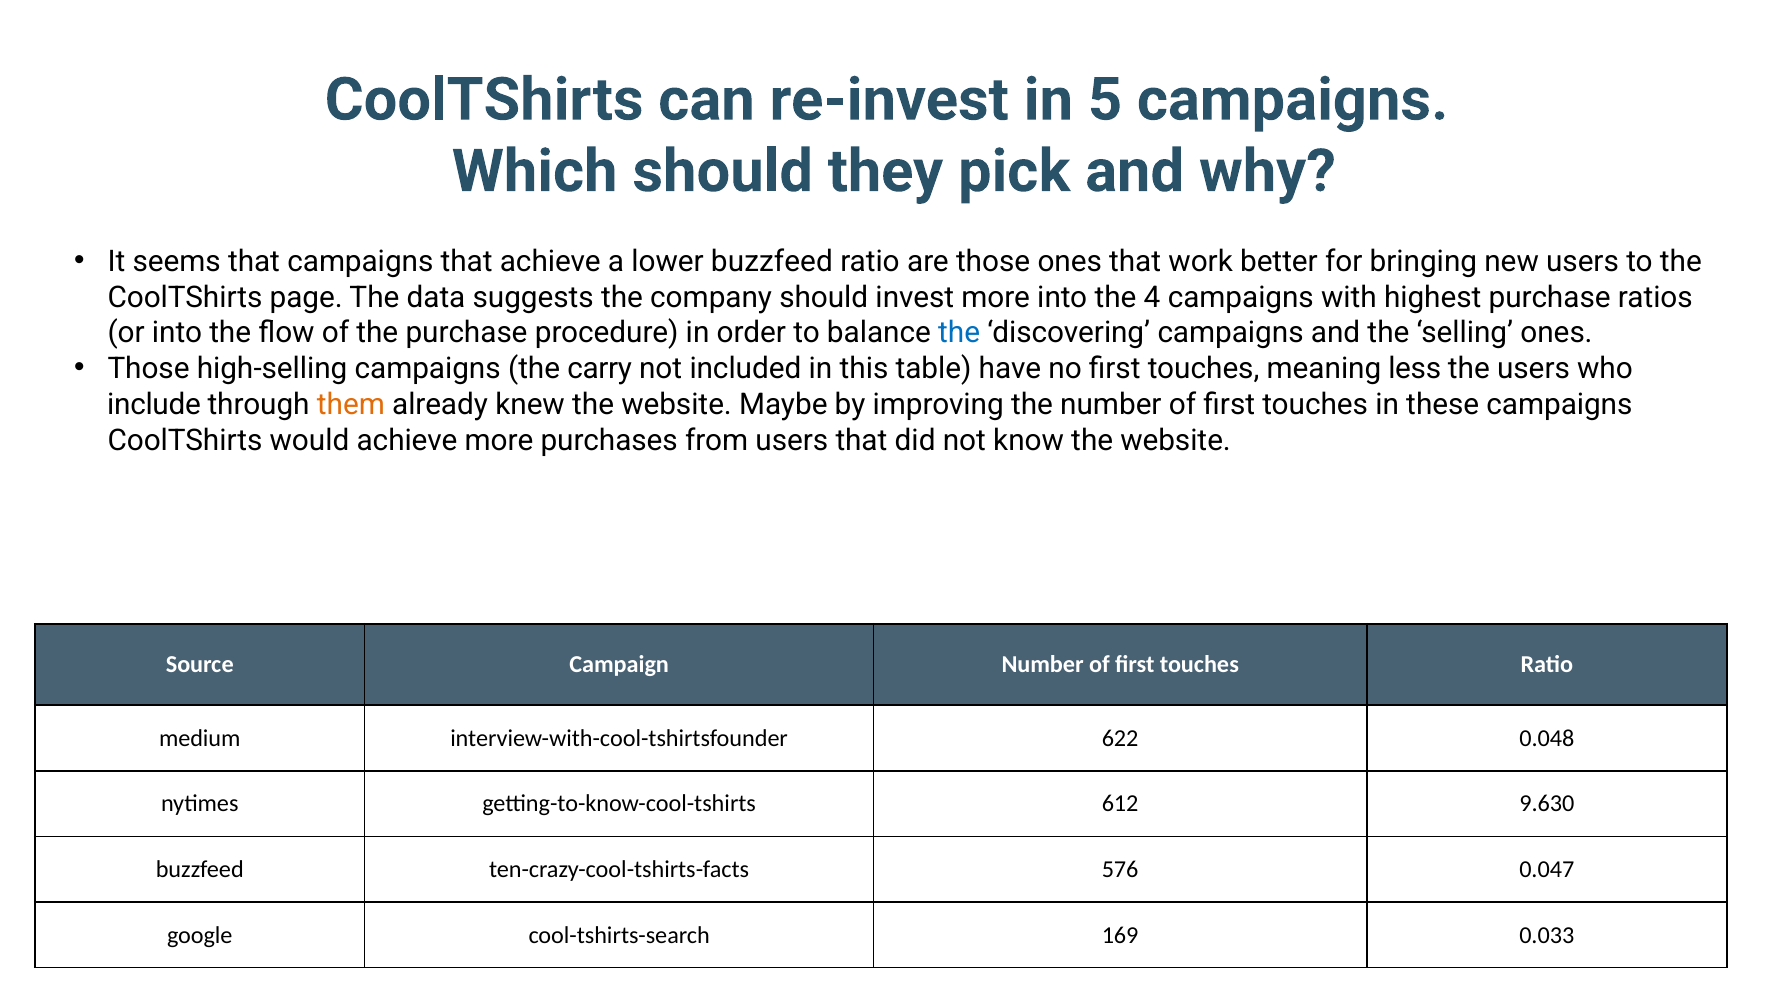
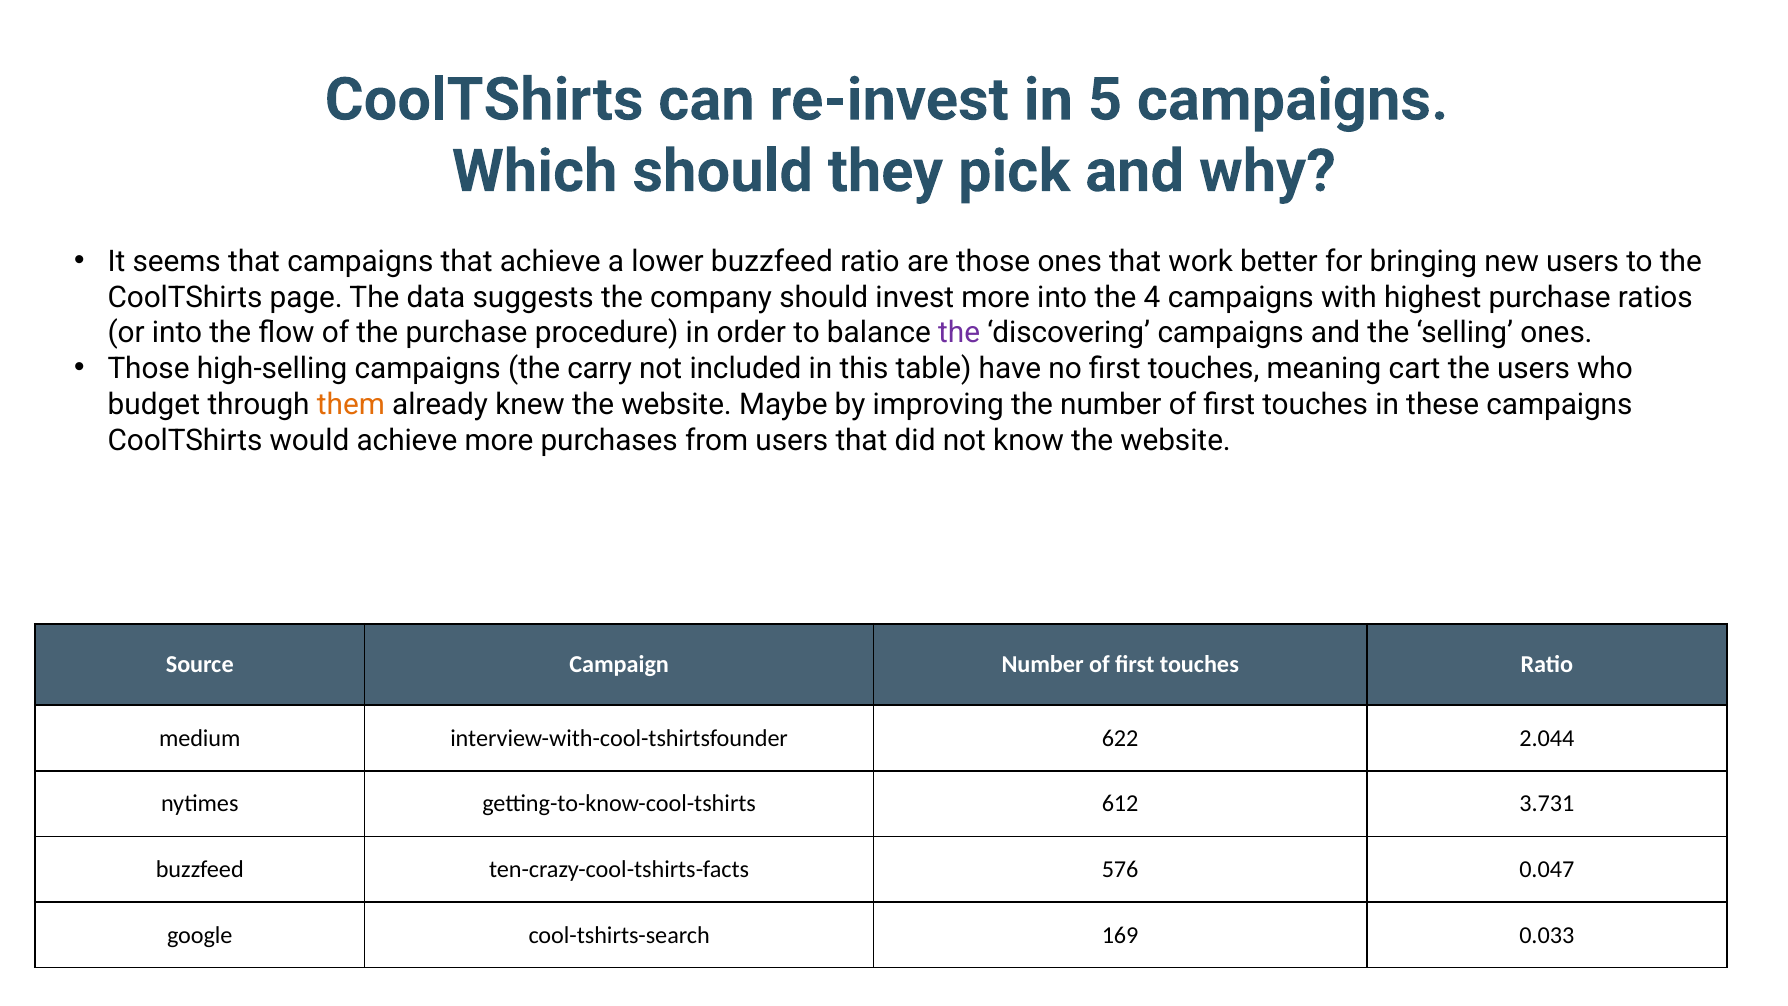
the colour: blue -> purple (959, 333)
less: less -> cart (1415, 369)
include: include -> budget (154, 404)
0.048: 0.048 -> 2.044 (1547, 738)
9.630: 9.630 -> 3.731 (1547, 804)
